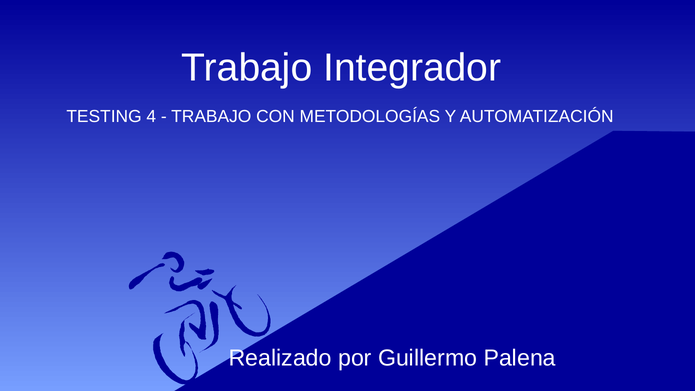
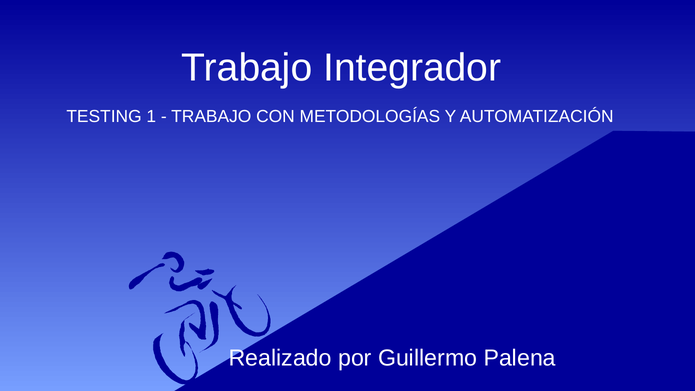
4: 4 -> 1 (151, 117)
